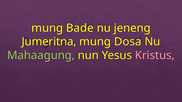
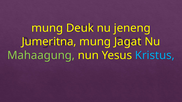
Bade: Bade -> Deuk (80, 28)
Dosa: Dosa -> Jagat (128, 42)
Kristus colour: pink -> light blue (155, 55)
